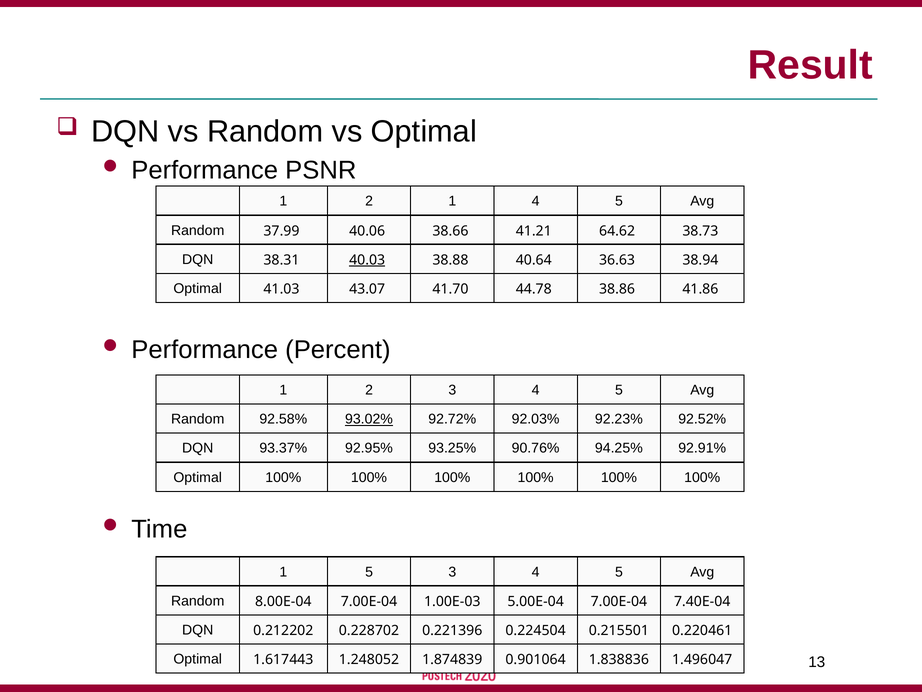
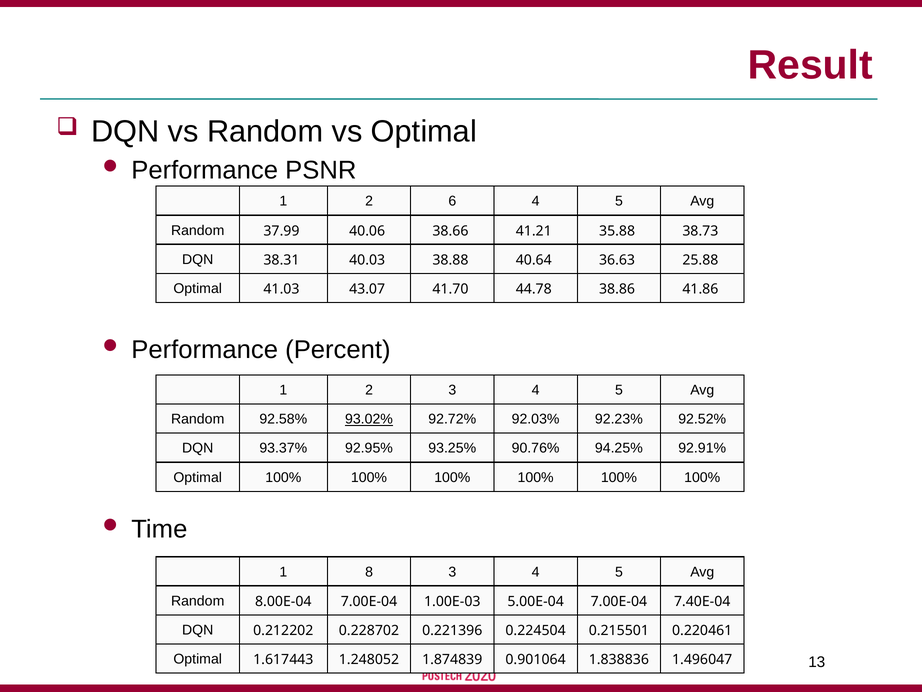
2 1: 1 -> 6 (452, 201)
64.62: 64.62 -> 35.88 (617, 231)
40.03 underline: present -> none (367, 260)
38.94: 38.94 -> 25.88 (700, 260)
1 5: 5 -> 8 (369, 571)
